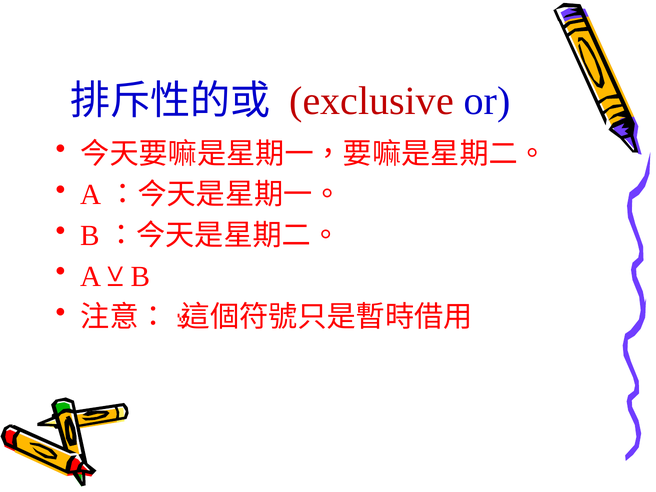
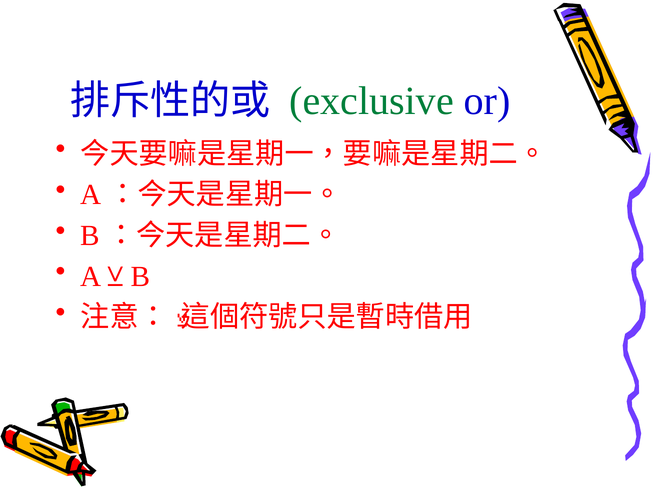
exclusive colour: red -> green (372, 101)
